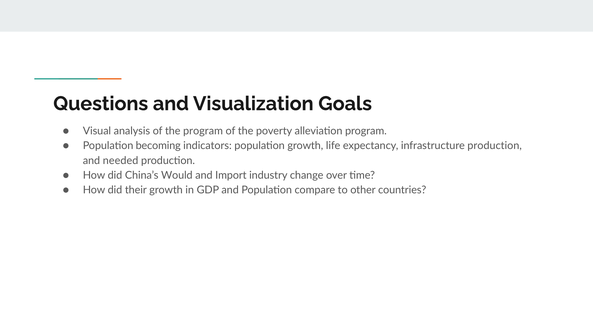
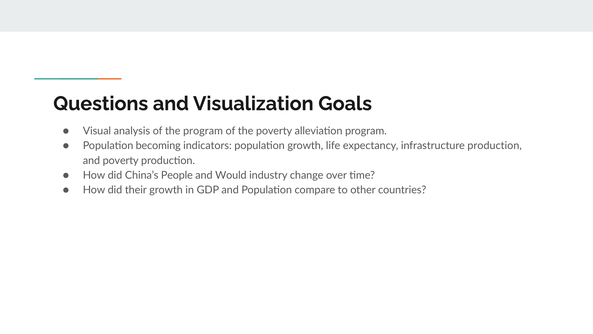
and needed: needed -> poverty (121, 160)
Would: Would -> People (177, 175)
Import: Import -> Would (231, 175)
